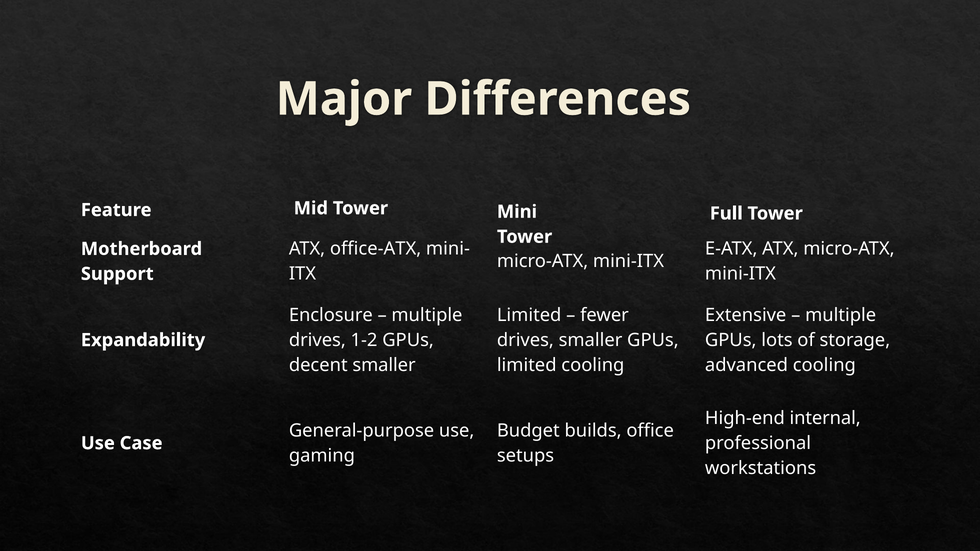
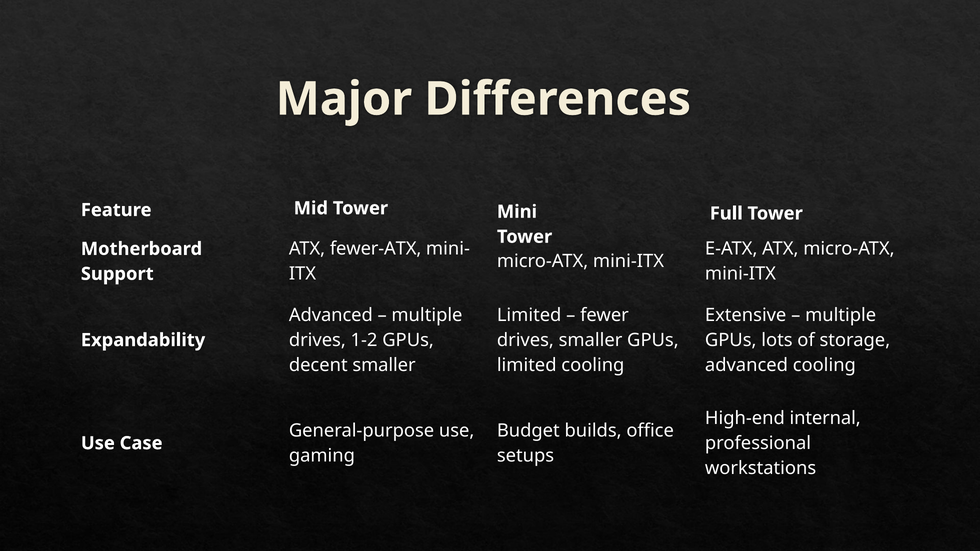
office-ATX: office-ATX -> fewer-ATX (376, 249)
Enclosure: Enclosure -> Advanced (331, 315)
